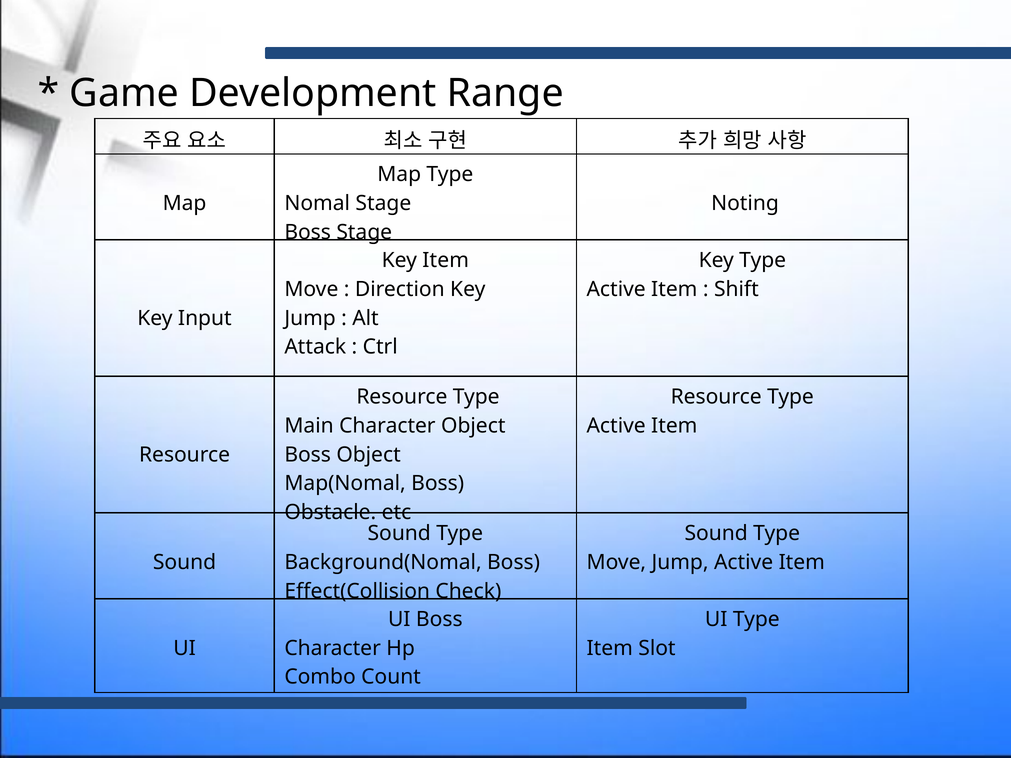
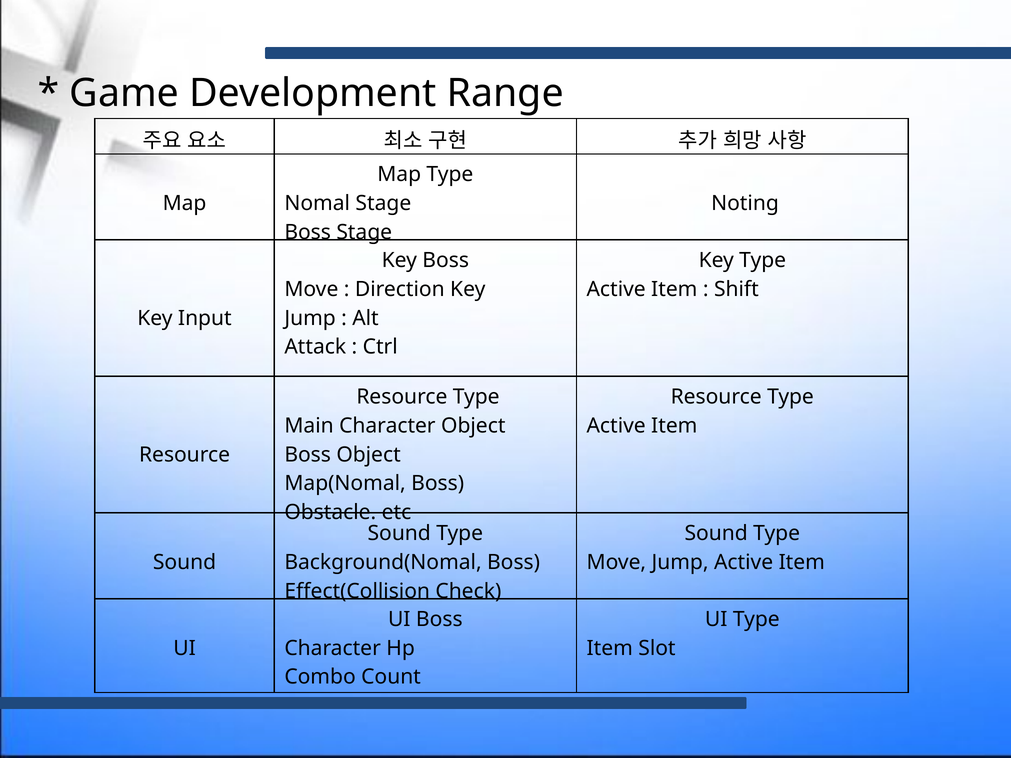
Key Item: Item -> Boss (446, 261)
